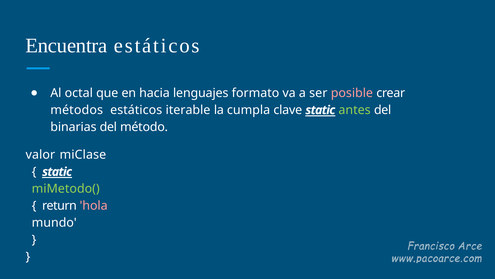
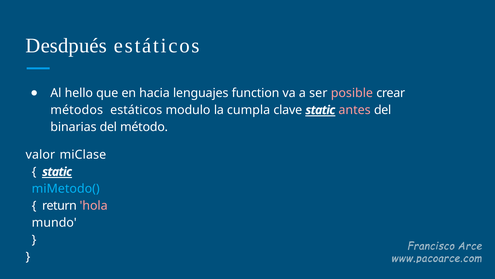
Encuentra: Encuentra -> Desdpués (66, 46)
octal: octal -> hello (79, 93)
formato: formato -> function (256, 93)
iterable: iterable -> modulo (188, 110)
antes colour: light green -> pink (355, 110)
miMetodo( colour: light green -> light blue (66, 188)
